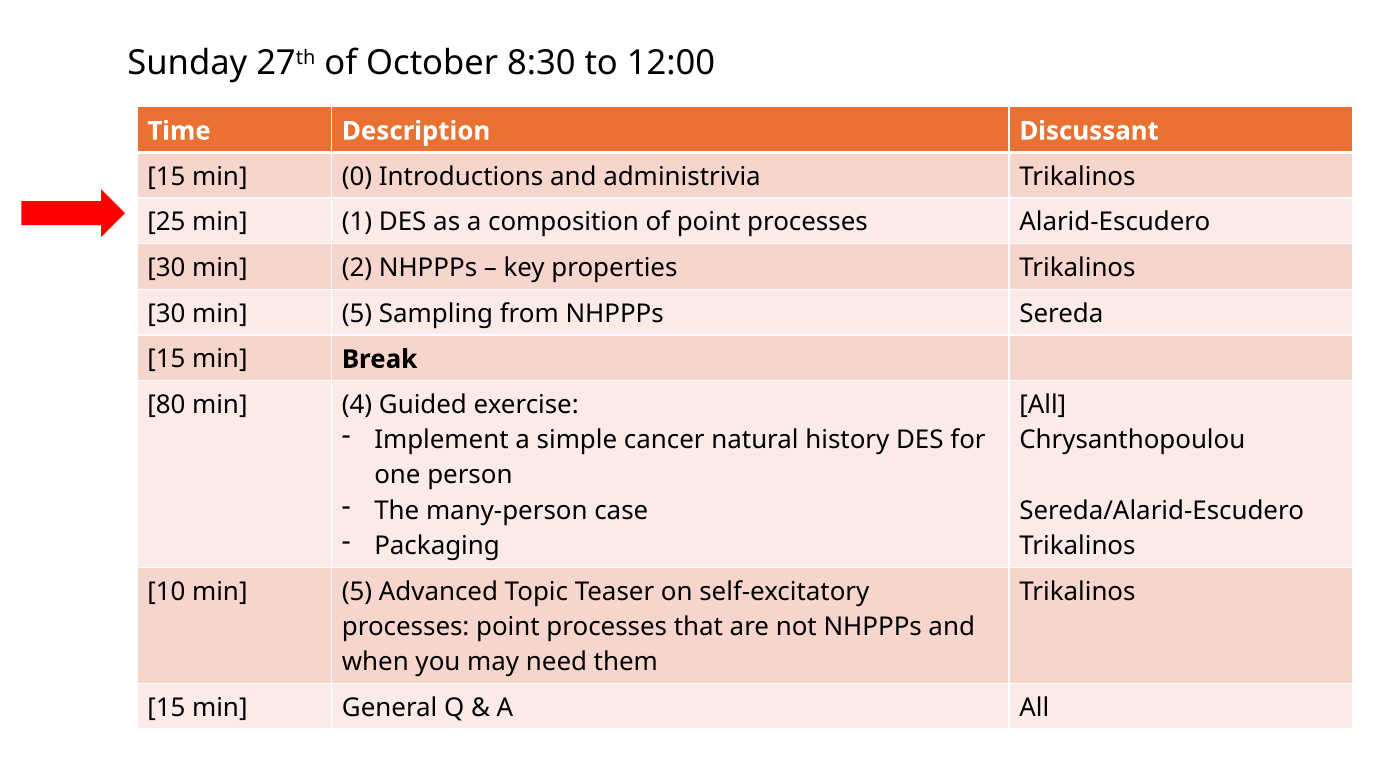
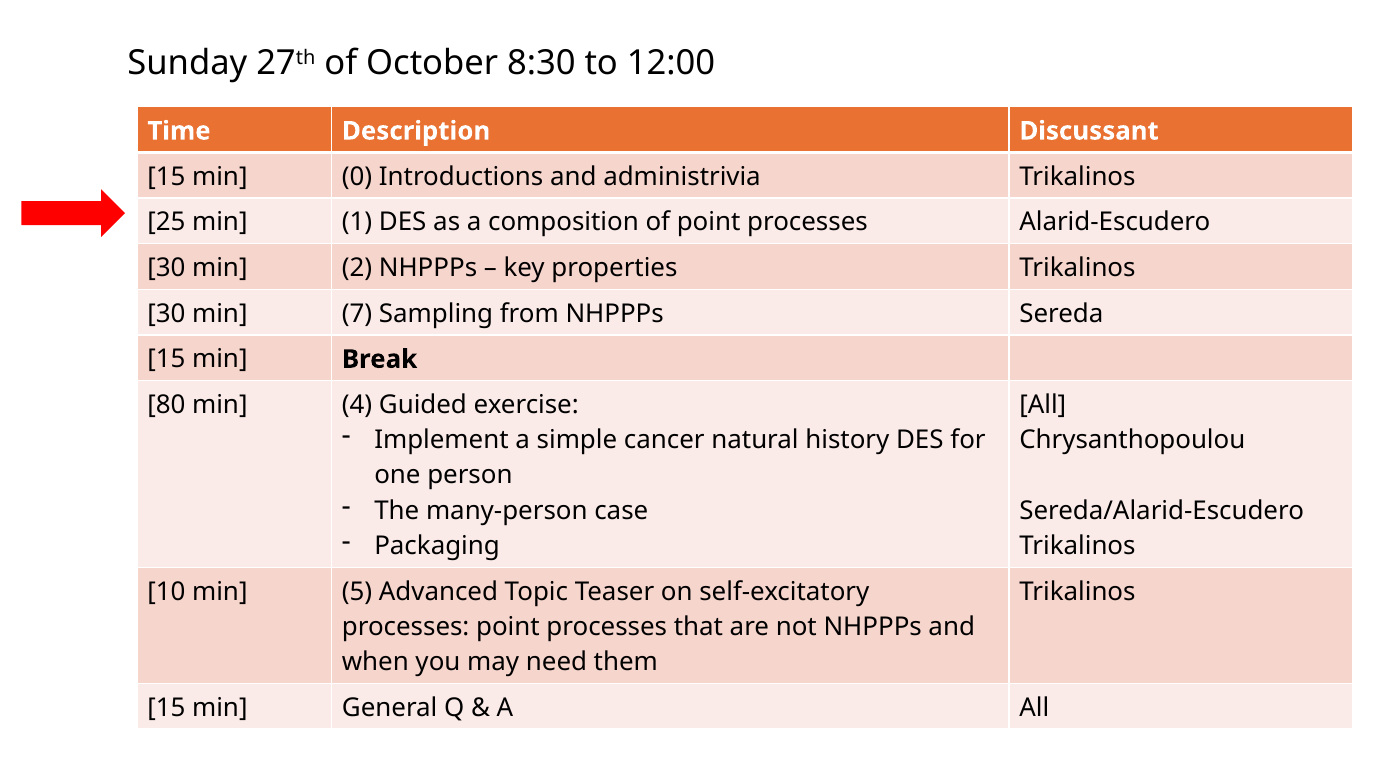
30 min 5: 5 -> 7 (357, 314)
